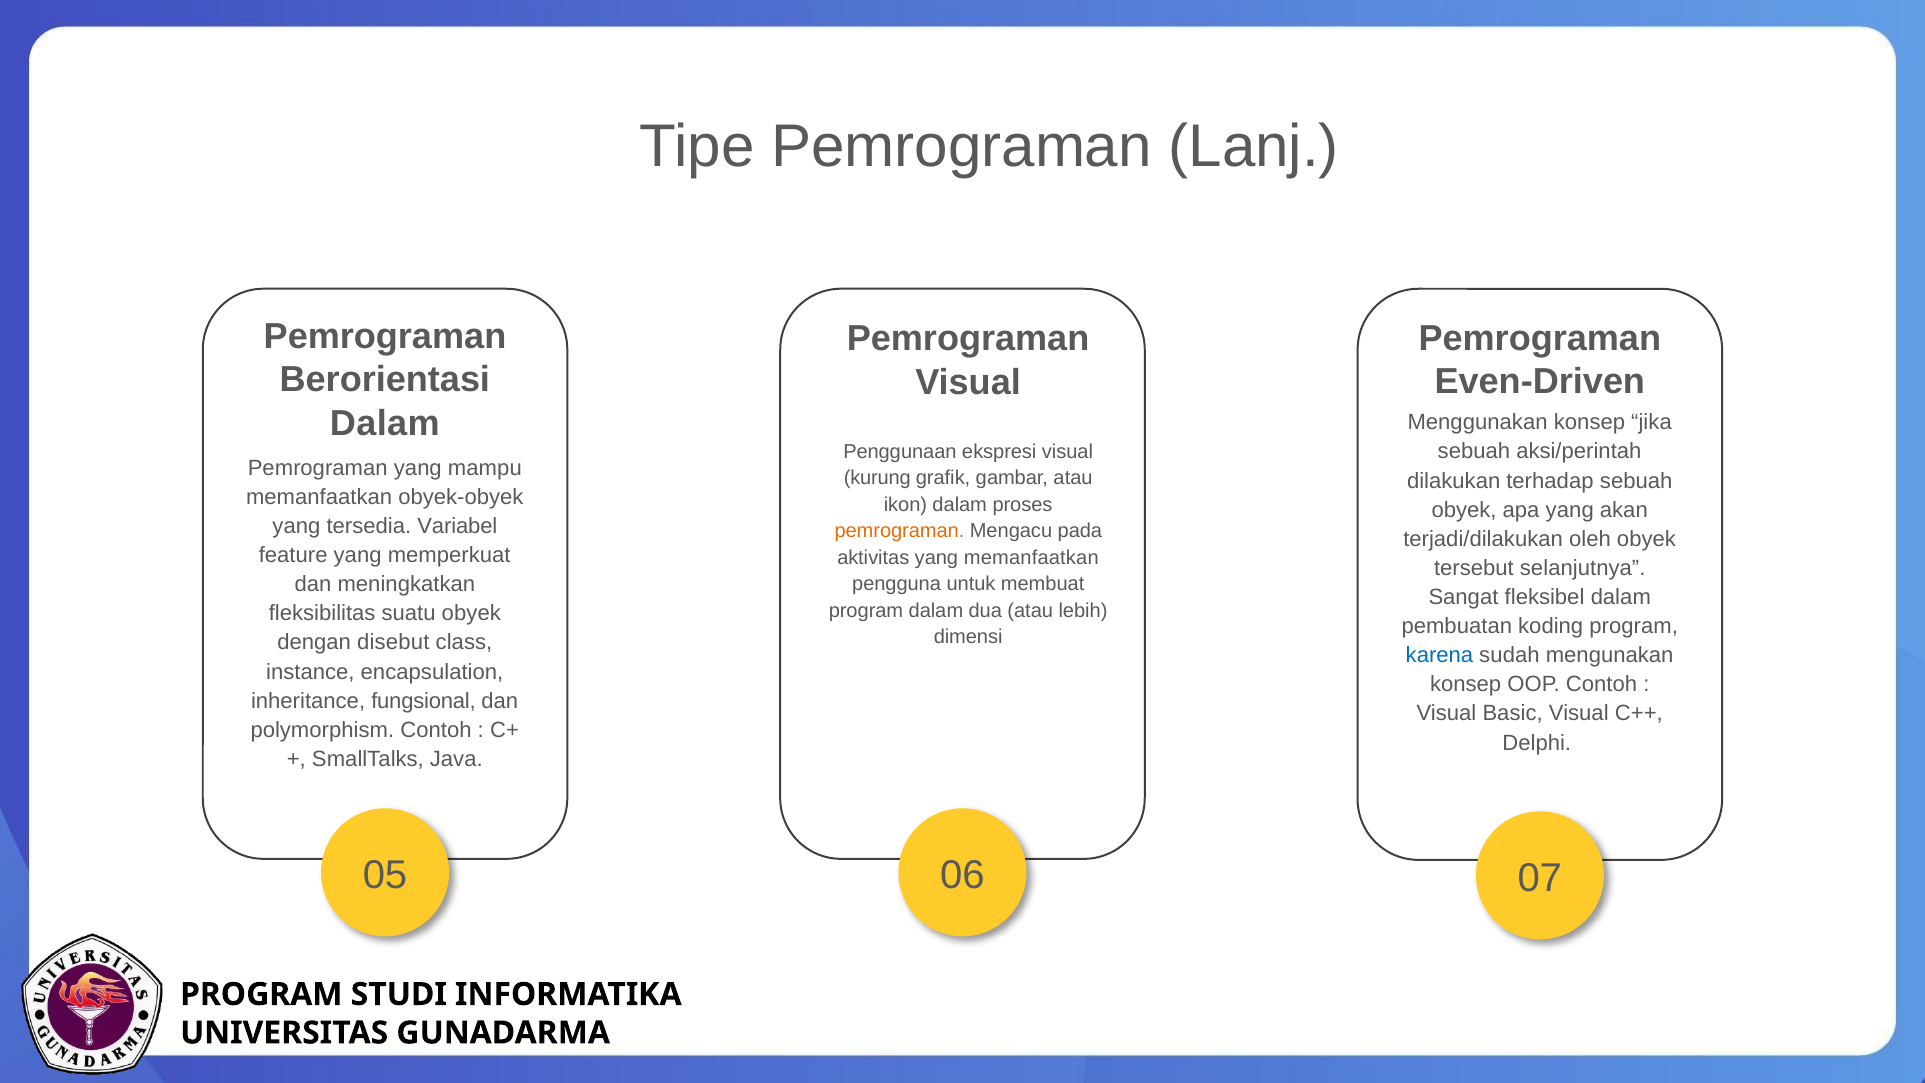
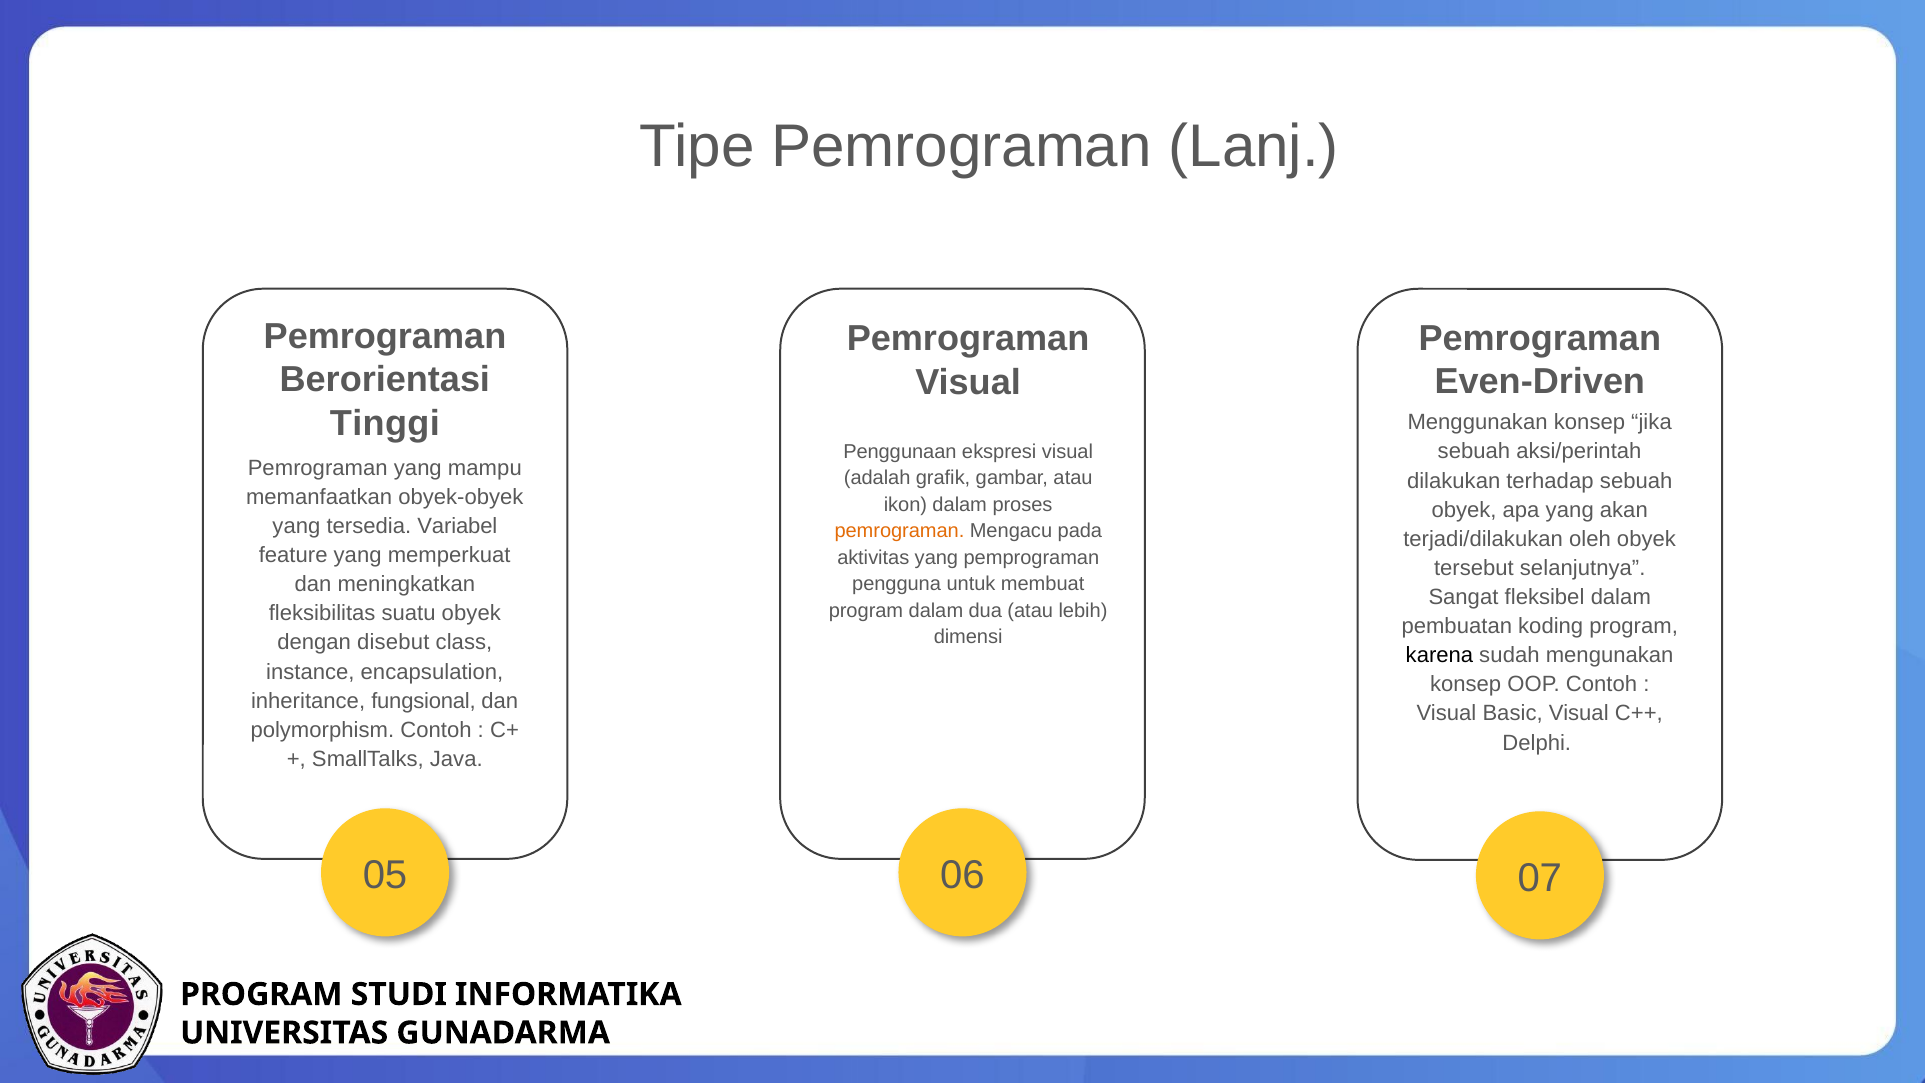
Dalam: Dalam -> Tinggi (385, 423)
kurung: kurung -> adalah (877, 478)
yang memanfaatkan: memanfaatkan -> pemprograman (1031, 558)
karena colour: blue -> black (1439, 655)
